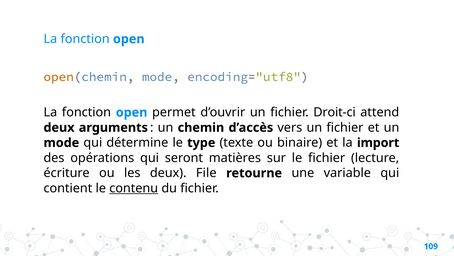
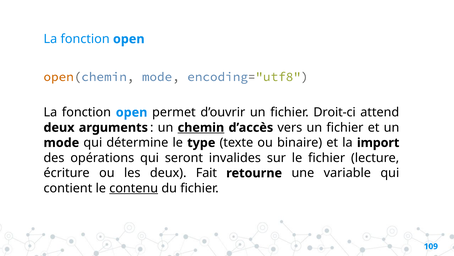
chemin underline: none -> present (201, 127)
matières: matières -> invalides (235, 158)
File: File -> Fait (206, 173)
